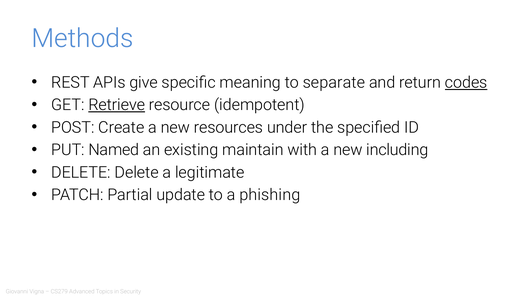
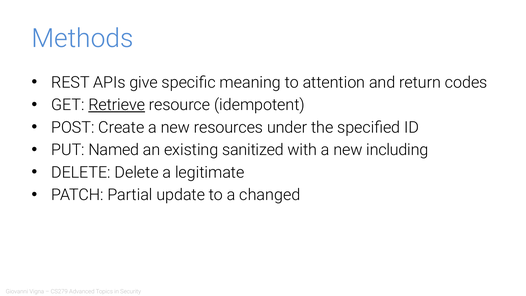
separate: separate -> attention (334, 82)
codes underline: present -> none (466, 82)
maintain: maintain -> sanitized (253, 150)
phishing: phishing -> changed (270, 195)
